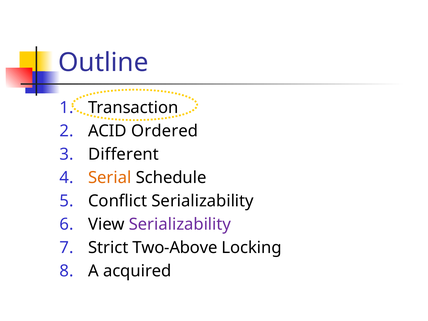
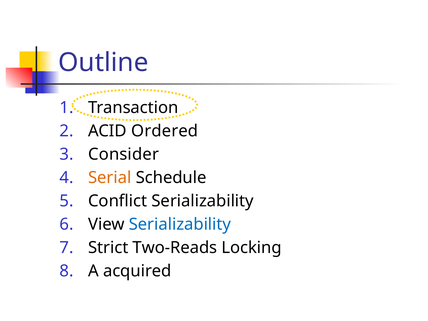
Different: Different -> Consider (124, 154)
Serializability colour: purple -> blue (180, 224)
Two-Above: Two-Above -> Two-Reads (175, 248)
